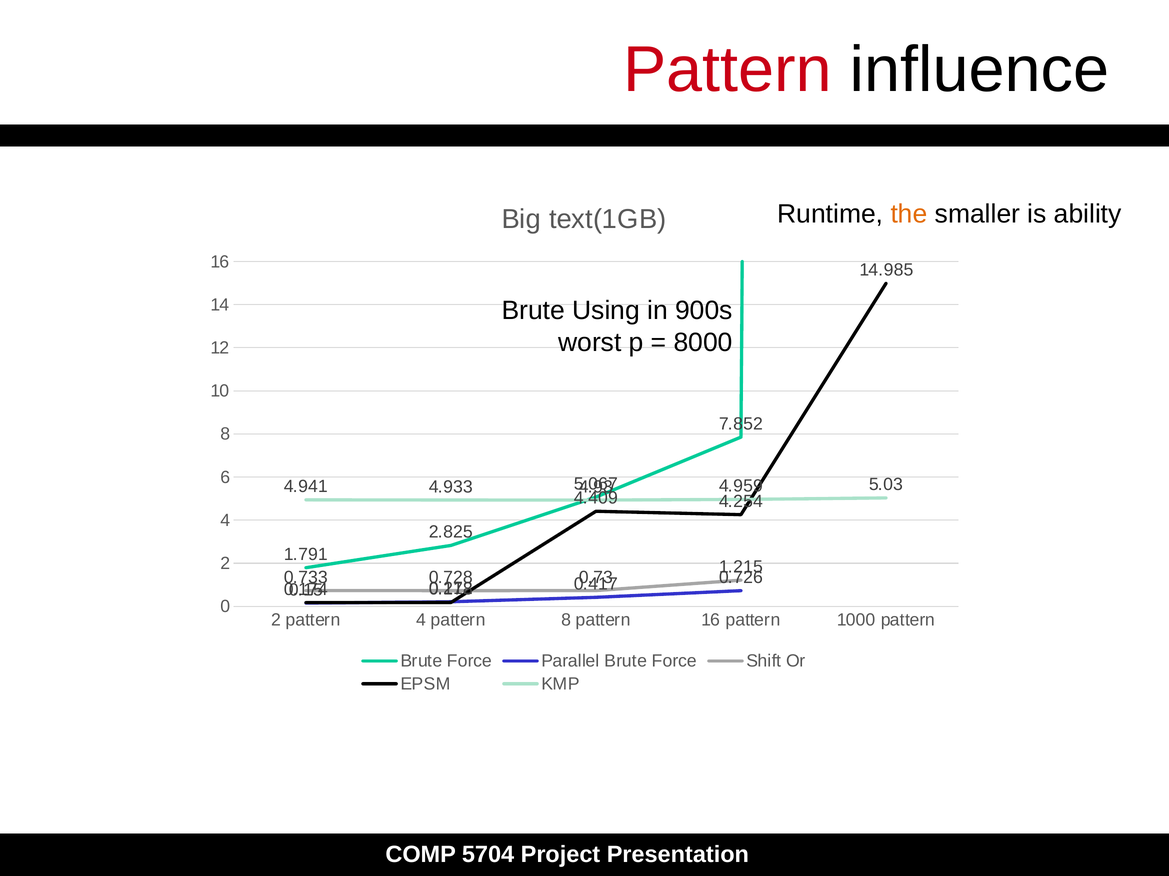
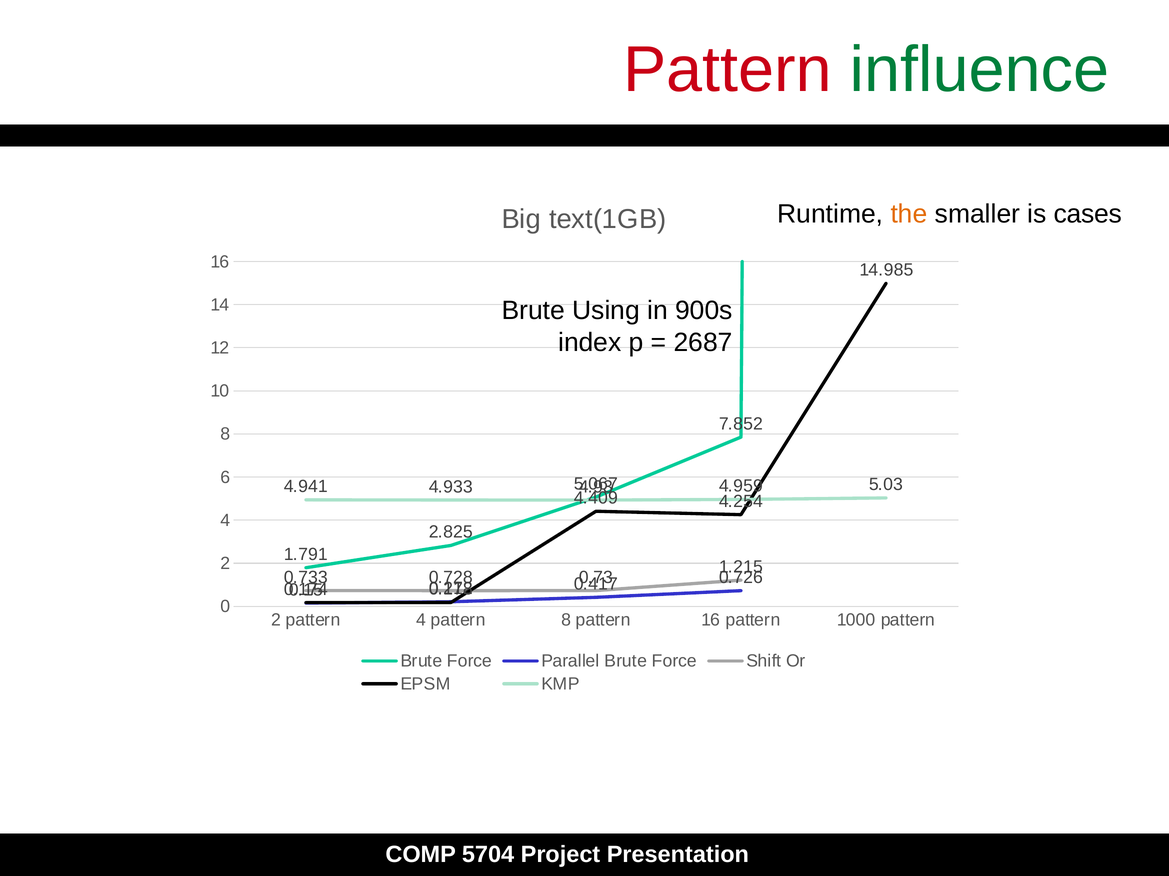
influence colour: black -> green (979, 70)
ability: ability -> cases (1088, 214)
worst: worst -> index (590, 343)
8000: 8000 -> 2687 (703, 343)
